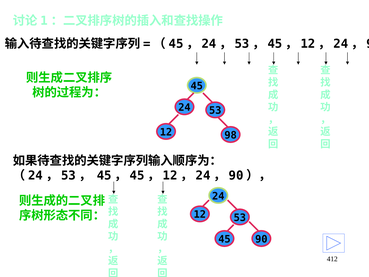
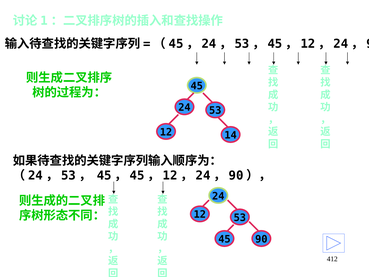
98: 98 -> 14 (231, 135)
